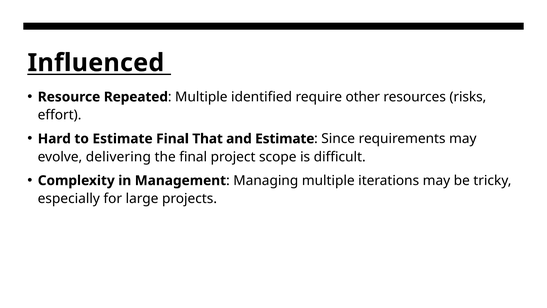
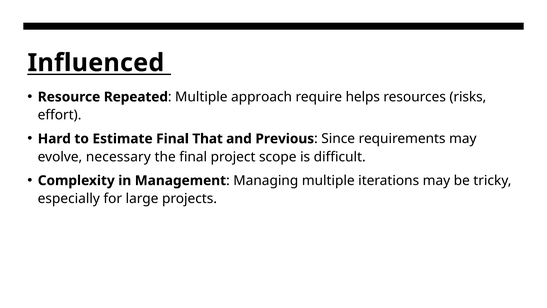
identified: identified -> approach (262, 97)
other: other -> helps (363, 97)
and Estimate: Estimate -> Previous (285, 139)
delivering: delivering -> necessary (118, 157)
